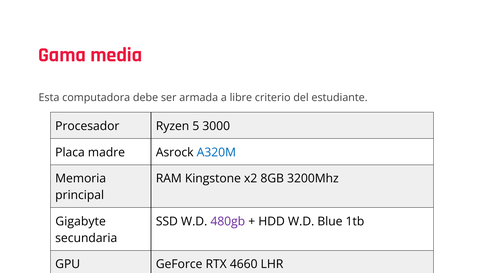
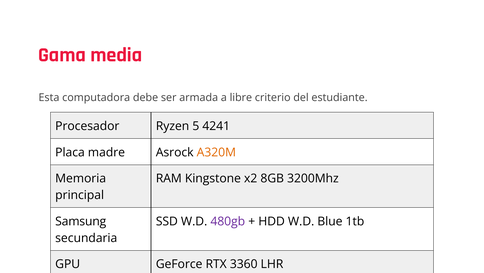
3000: 3000 -> 4241 (216, 126)
A320M colour: blue -> orange (216, 152)
Gigabyte: Gigabyte -> Samsung (81, 221)
4660: 4660 -> 3360 (244, 264)
